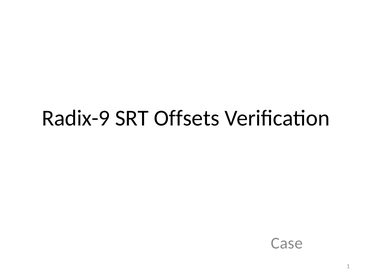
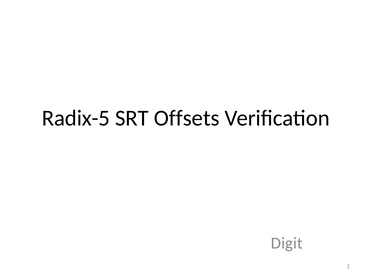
Radix-9: Radix-9 -> Radix-5 (76, 118)
Case: Case -> Digit (287, 243)
